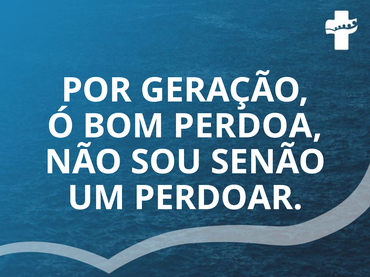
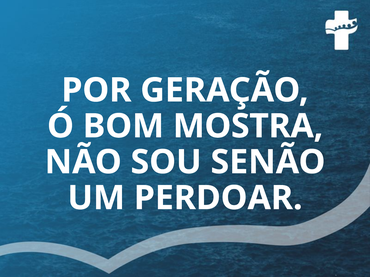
PERDOA: PERDOA -> MOSTRA (248, 126)
